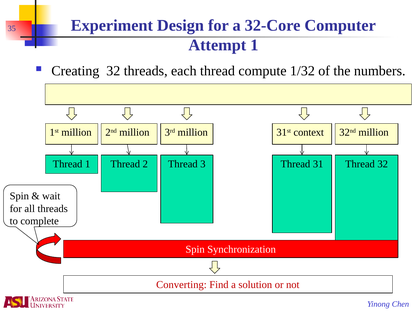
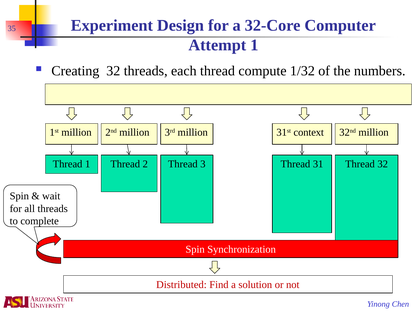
Converting: Converting -> Distributed (181, 285)
